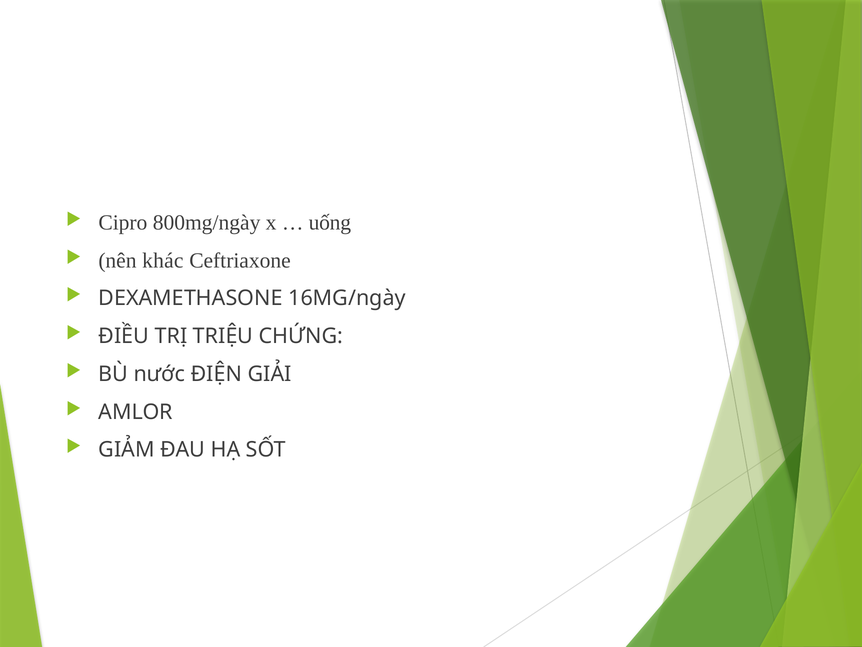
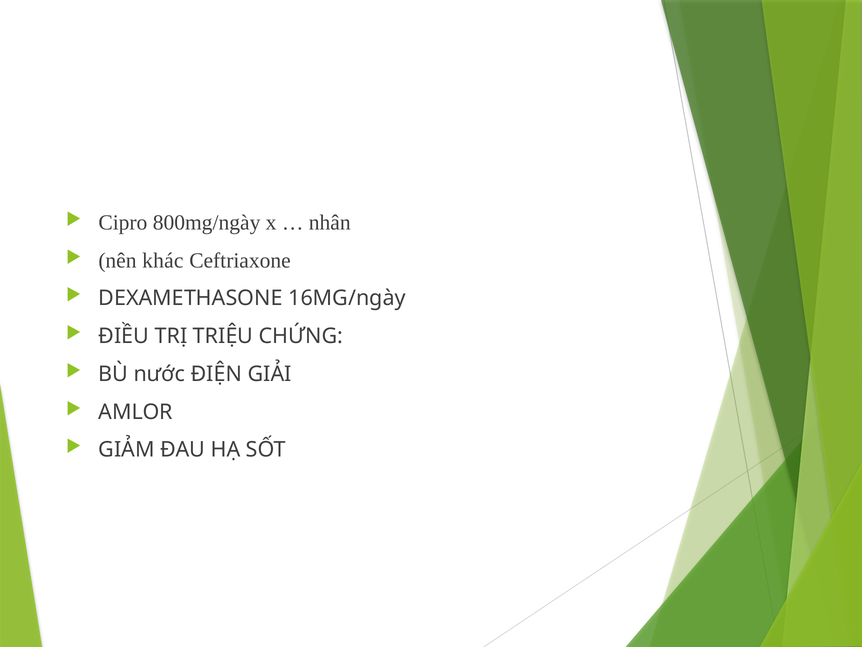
uống: uống -> nhân (330, 222)
